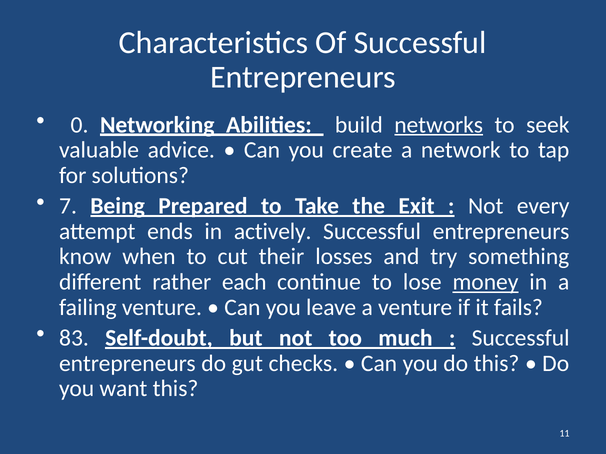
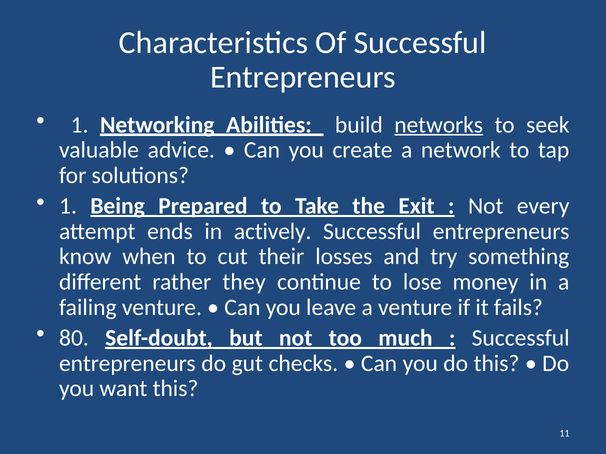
0: 0 -> 1 (80, 125)
7: 7 -> 1 (68, 206)
each: each -> they (244, 282)
money underline: present -> none (486, 282)
83: 83 -> 80 (74, 338)
